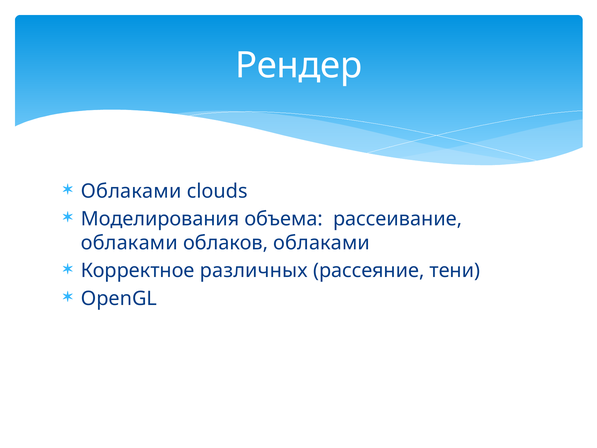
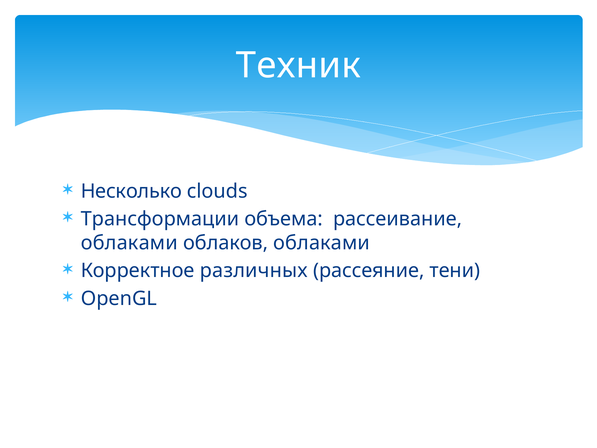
Рендер: Рендер -> Техник (298, 66)
Облаками: Облаками -> Несколько (131, 191)
Моделирования: Моделирования -> Трансформации (160, 219)
